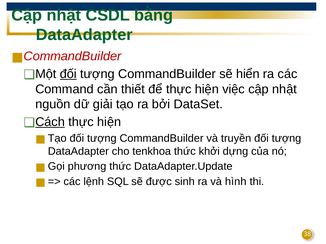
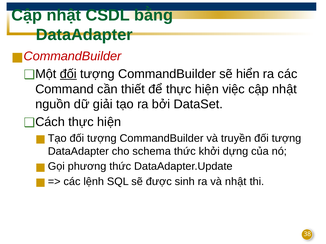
Cách underline: present -> none (50, 122)
tenkhoa: tenkhoa -> schema (152, 151)
và hình: hình -> nhật (236, 182)
